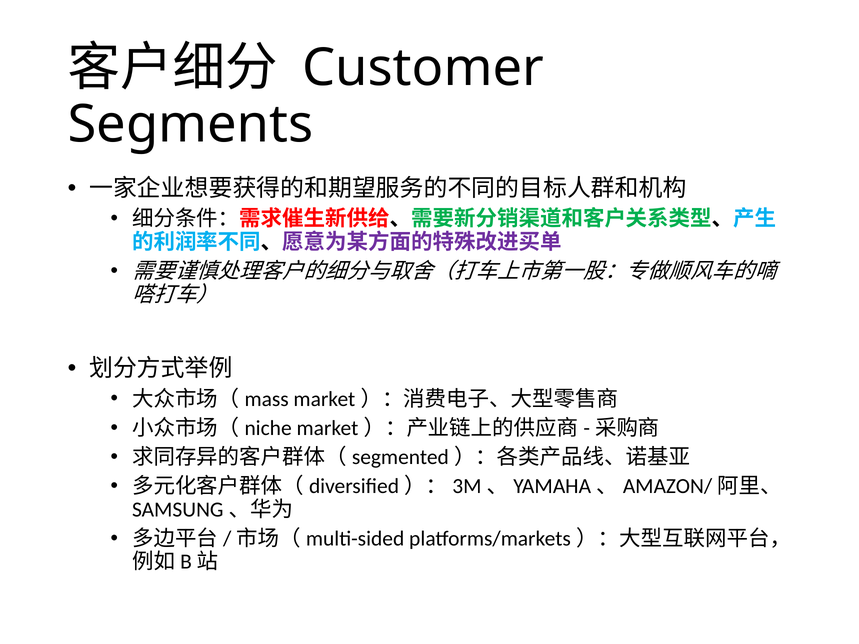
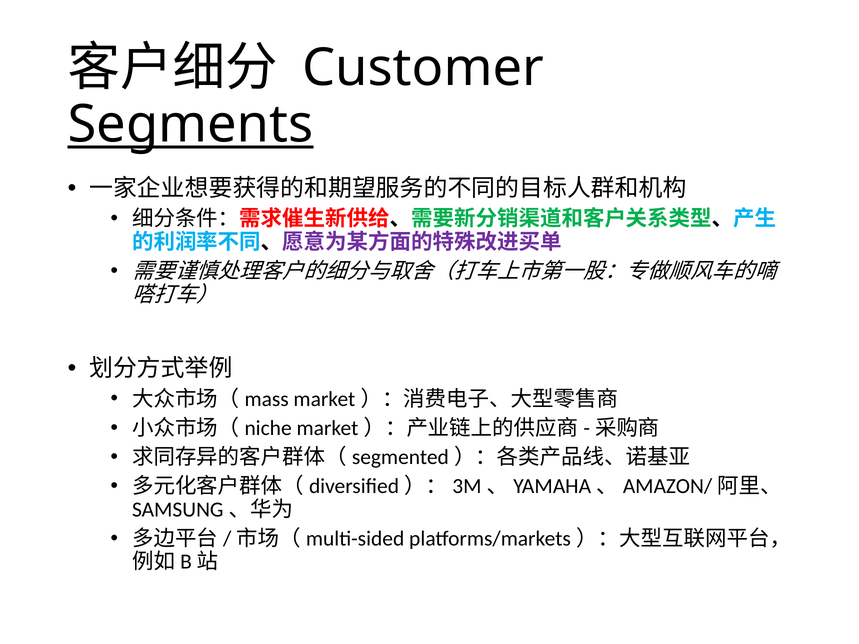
Segments underline: none -> present (191, 125)
